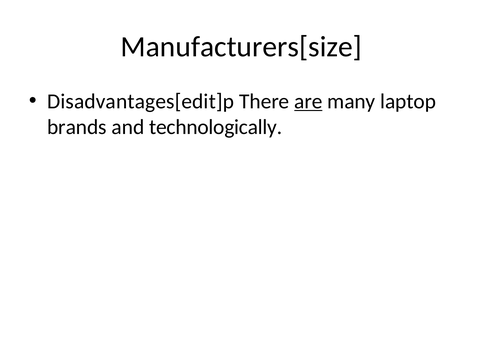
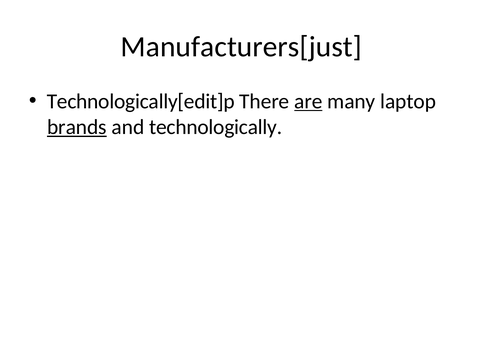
Manufacturers[size: Manufacturers[size -> Manufacturers[just (241, 47)
Disadvantages[edit]p: Disadvantages[edit]p -> Technologically[edit]p (141, 101)
brands underline: none -> present (77, 127)
